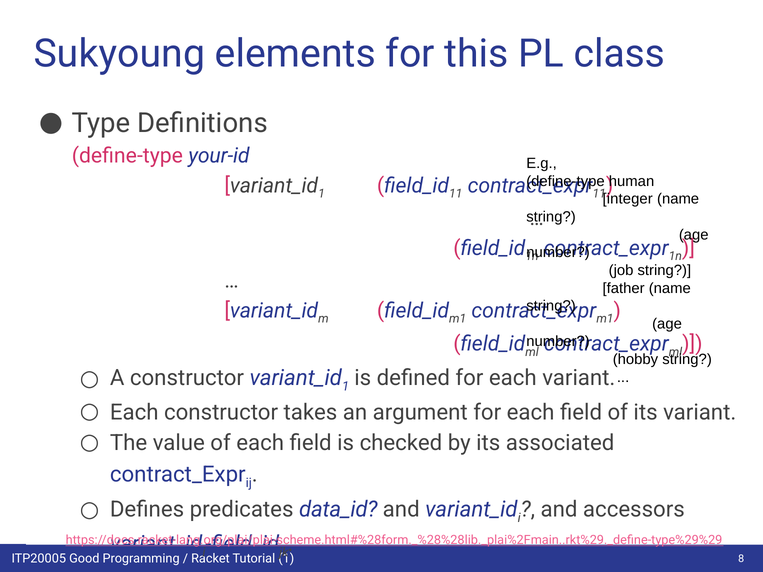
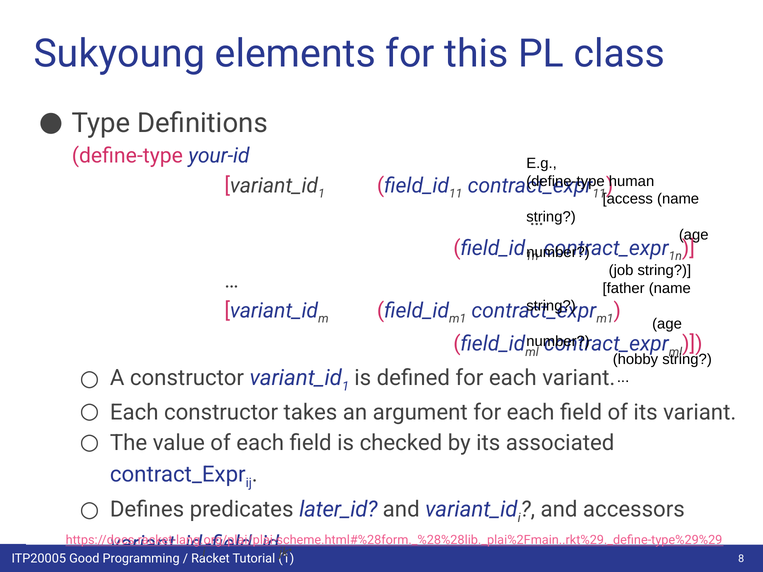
integer: integer -> access (628, 199)
data_id: data_id -> later_id (338, 509)
